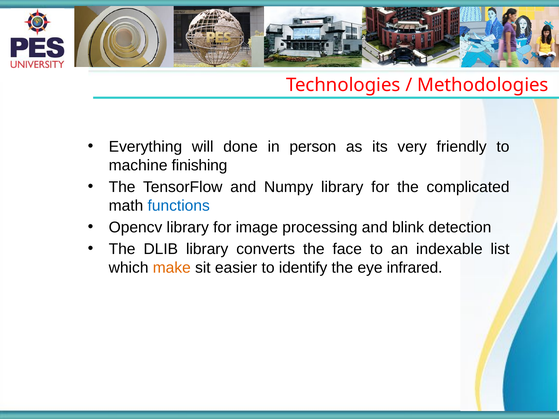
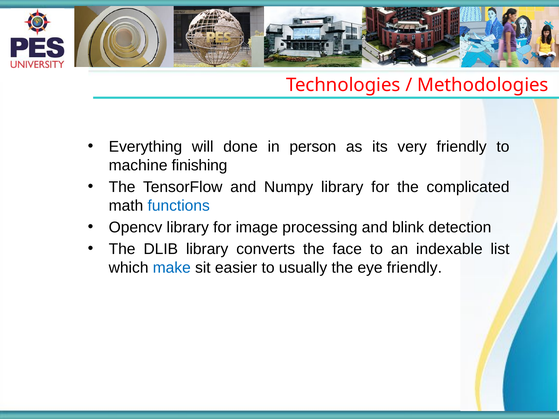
make colour: orange -> blue (172, 268)
identify: identify -> usually (303, 268)
eye infrared: infrared -> friendly (414, 268)
